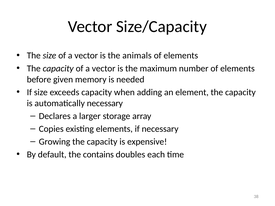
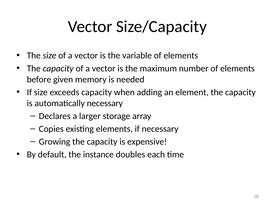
animals: animals -> variable (137, 56)
contains: contains -> instance (98, 155)
